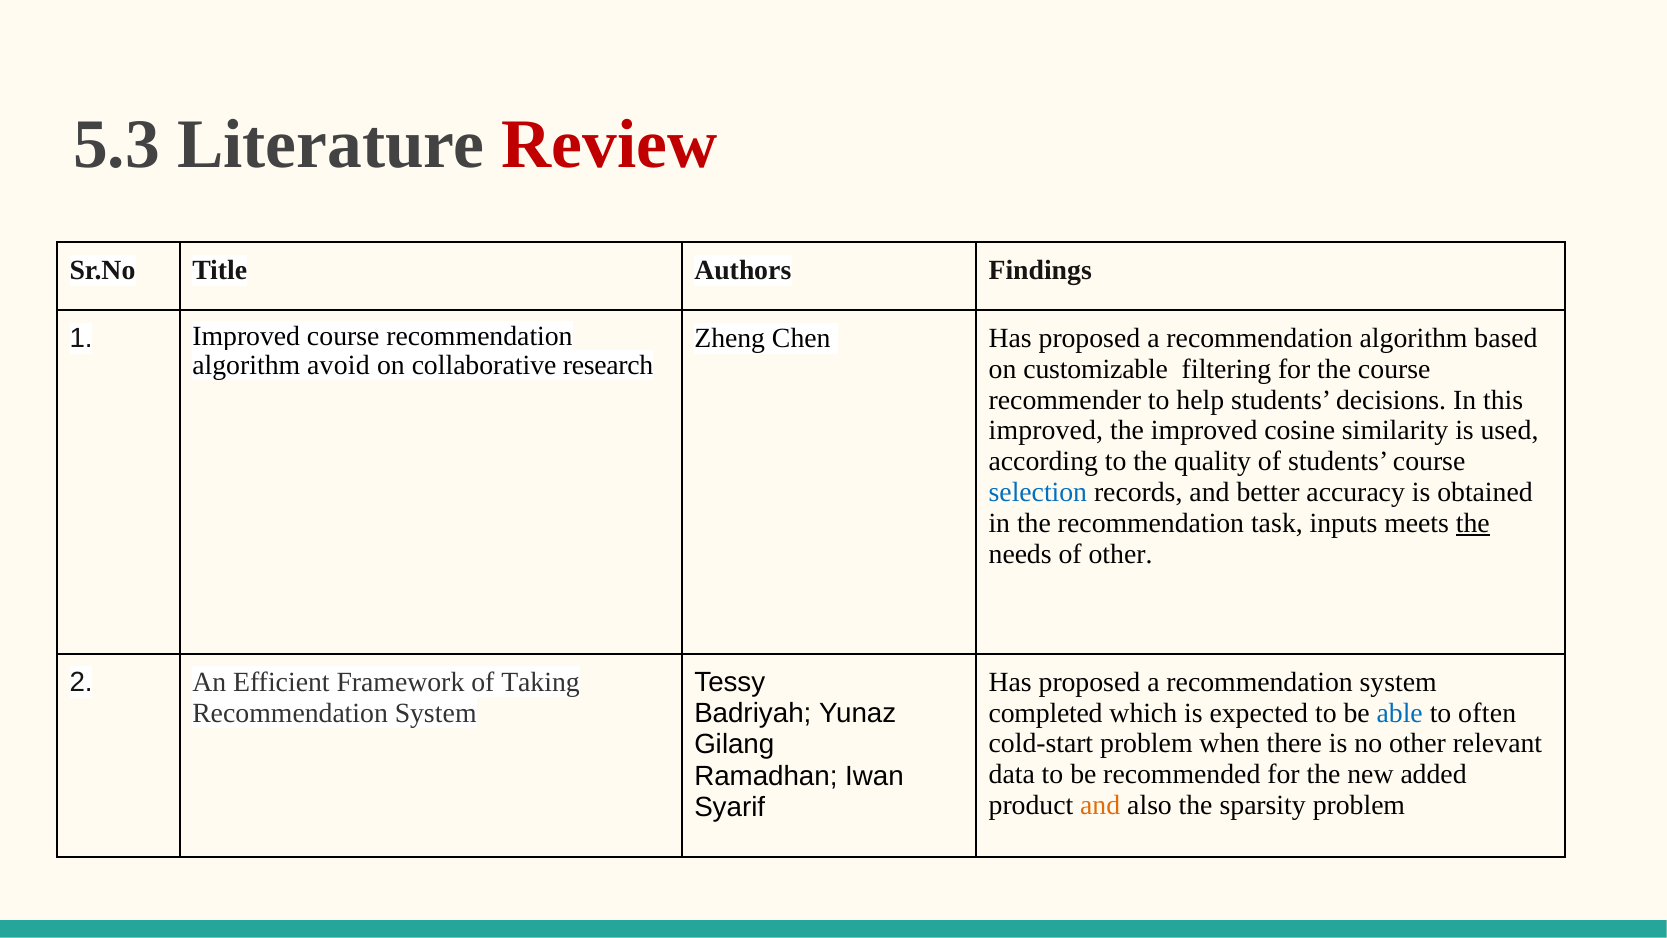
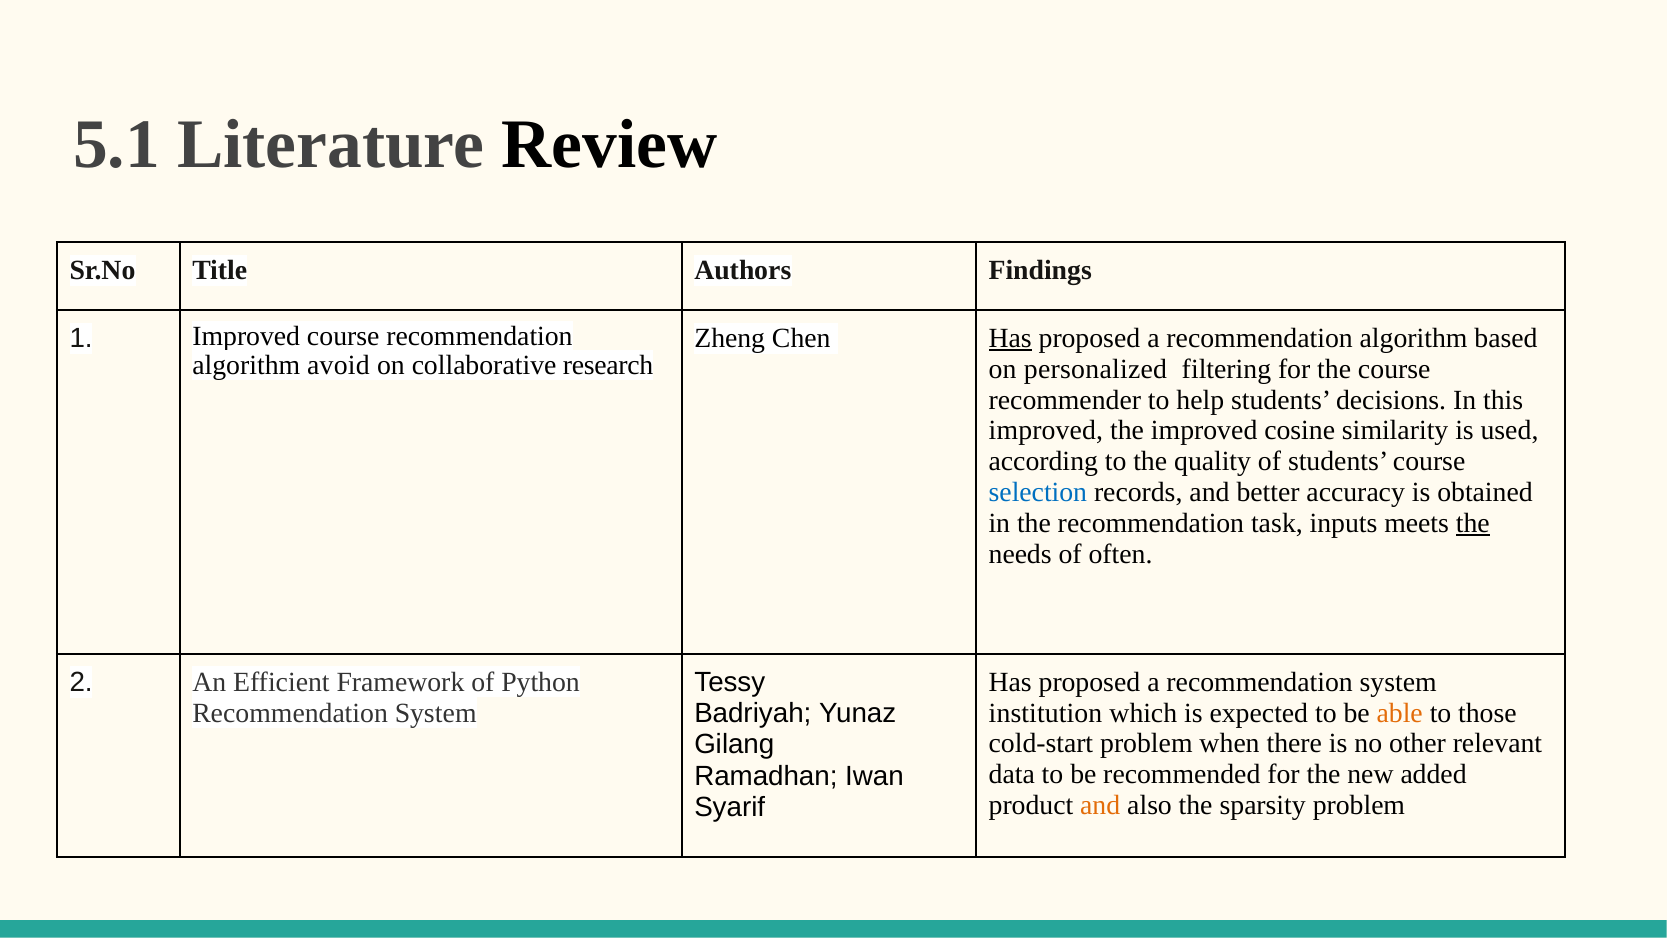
5.3: 5.3 -> 5.1 (117, 144)
Review colour: red -> black (609, 144)
Has underline: none -> present (1010, 338)
customizable: customizable -> personalized (1095, 369)
of other: other -> often (1121, 554)
Taking: Taking -> Python (541, 682)
completed: completed -> institution (1046, 713)
able colour: blue -> orange (1400, 713)
often: often -> those (1487, 713)
